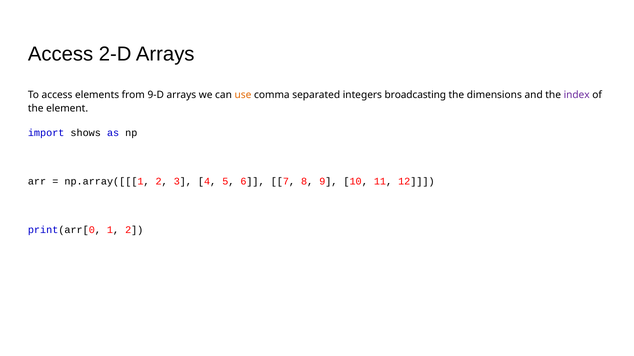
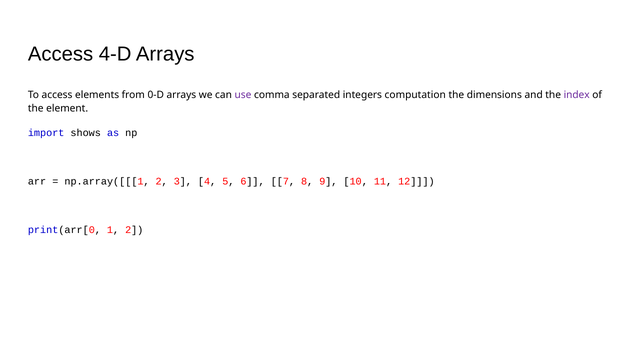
2-D: 2-D -> 4-D (115, 54)
9-D: 9-D -> 0-D (156, 95)
use colour: orange -> purple (243, 95)
broadcasting: broadcasting -> computation (415, 95)
